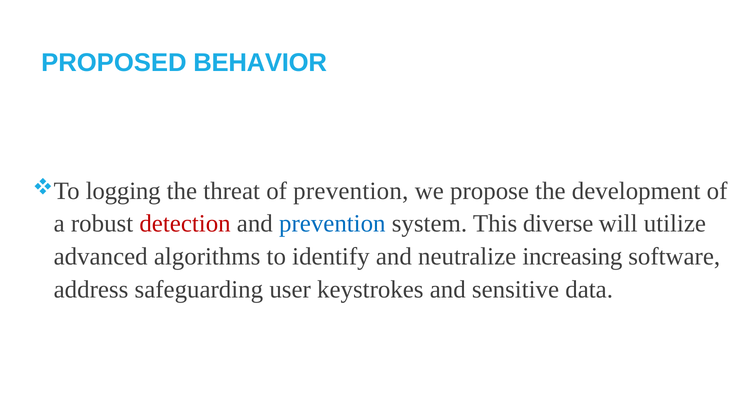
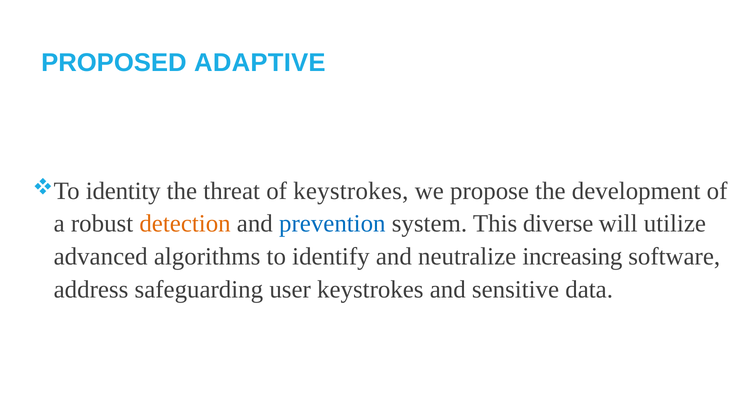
BEHAVIOR: BEHAVIOR -> ADAPTIVE (260, 63)
logging: logging -> identity (123, 191)
of prevention: prevention -> keystrokes (351, 191)
detection colour: red -> orange (185, 224)
